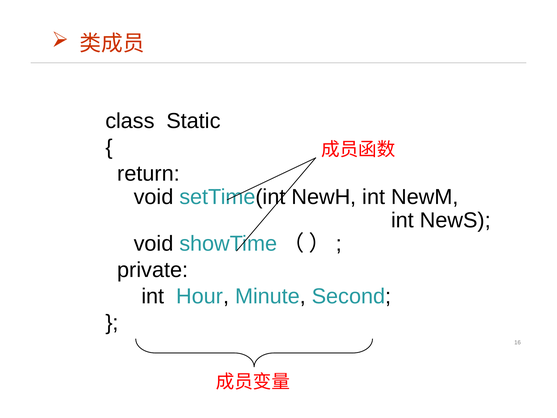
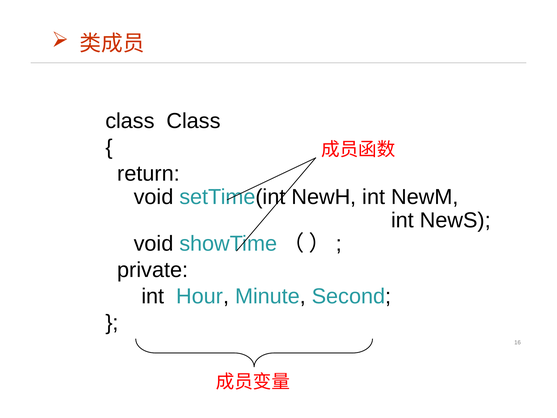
class Static: Static -> Class (194, 121)
